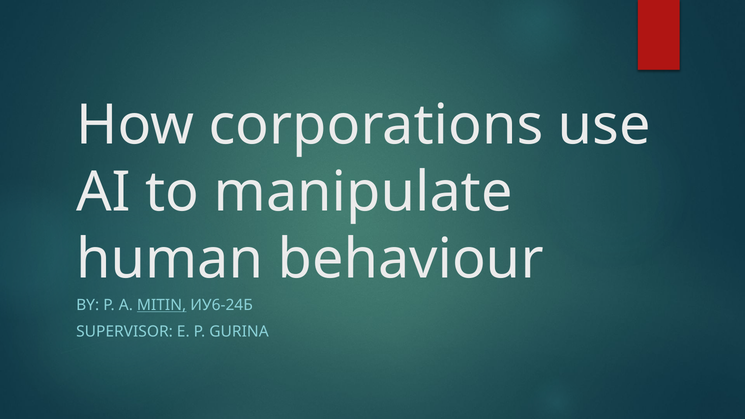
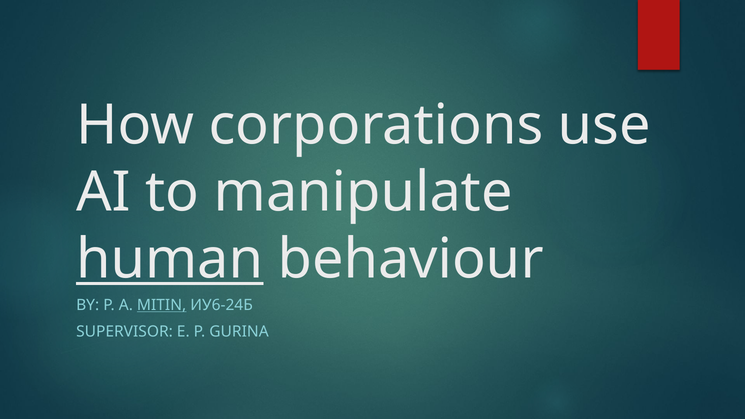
human underline: none -> present (170, 260)
